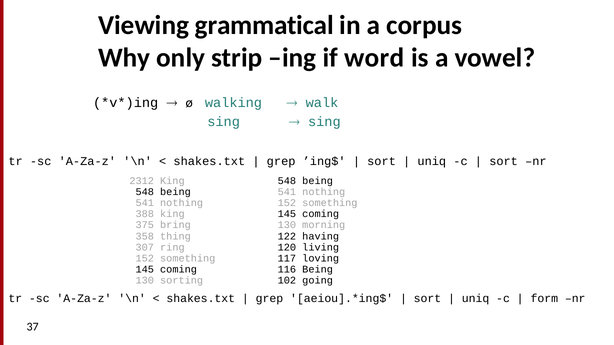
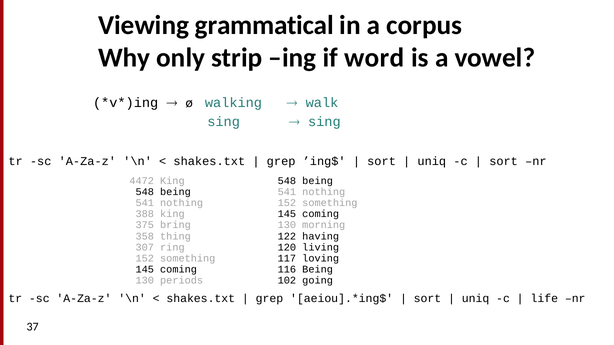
2312: 2312 -> 4472 (142, 181)
sorting: sorting -> periods (182, 281)
form: form -> life (544, 299)
